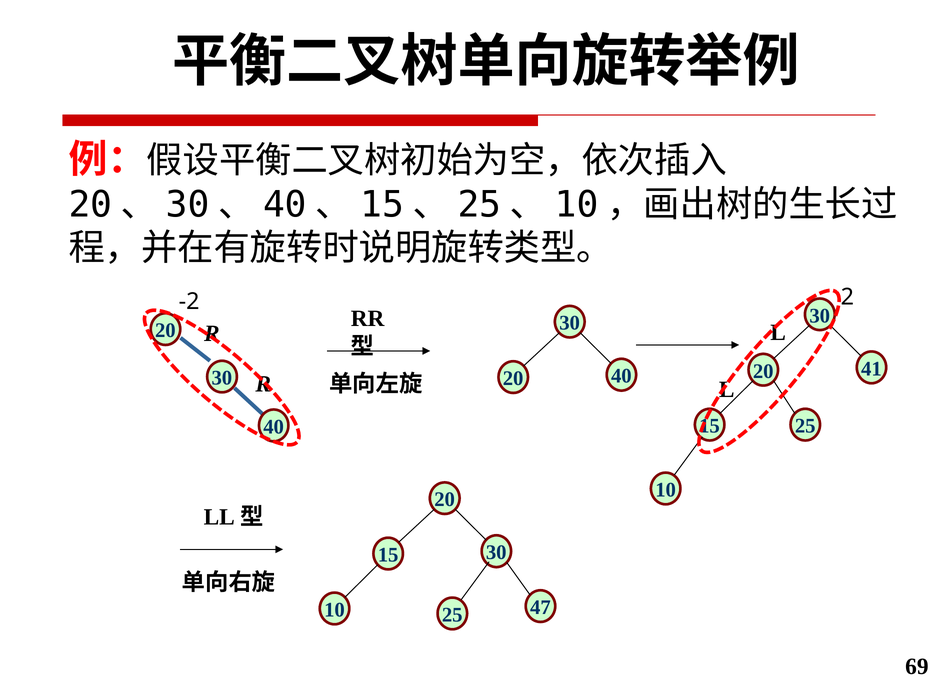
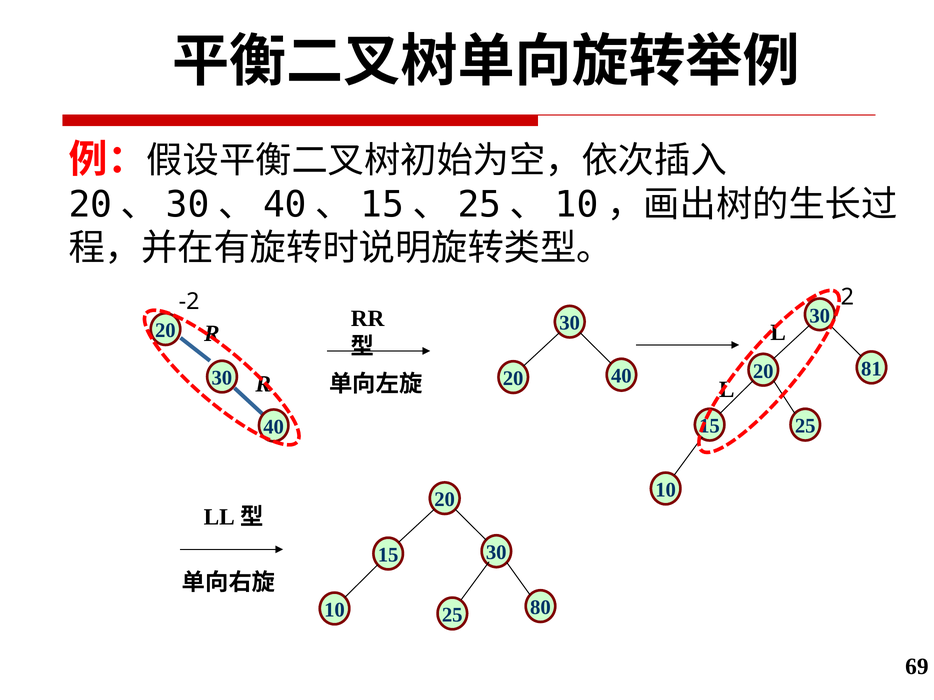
41: 41 -> 81 (871, 369)
47: 47 -> 80 (540, 608)
